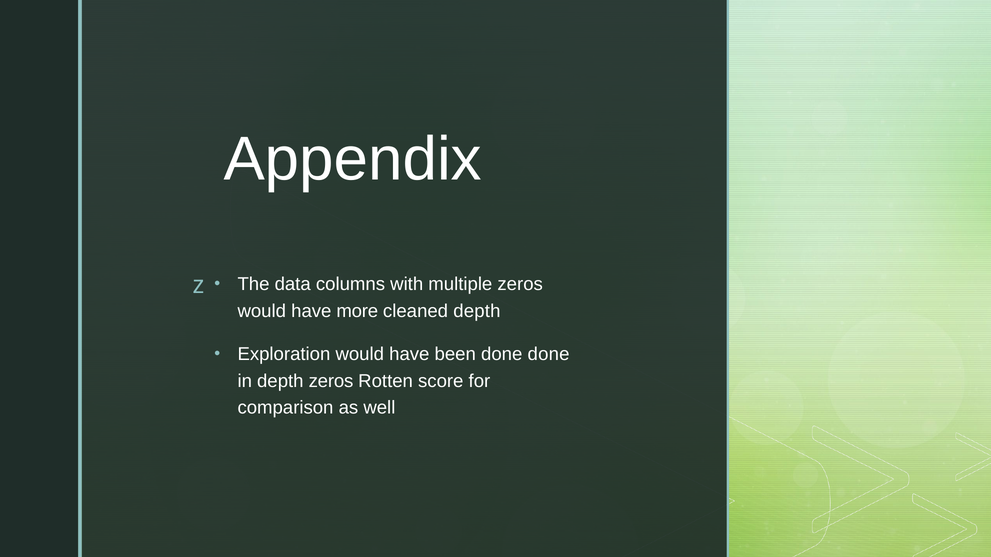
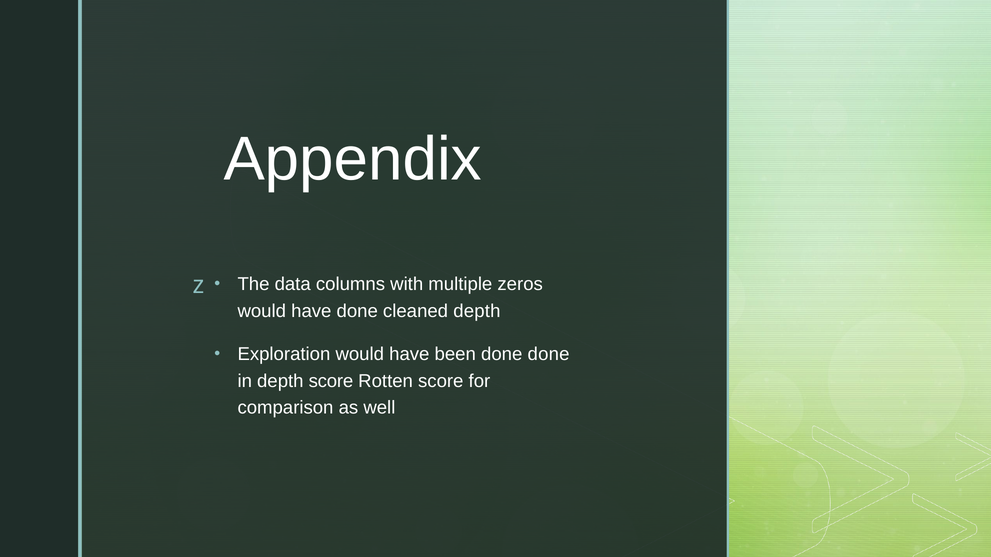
have more: more -> done (357, 311)
depth zeros: zeros -> score (331, 381)
